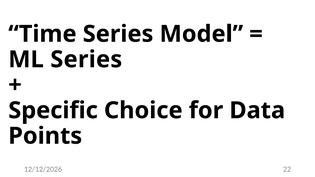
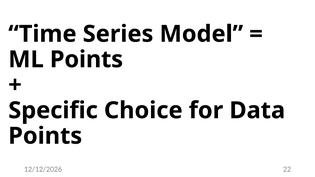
ML Series: Series -> Points (86, 60)
